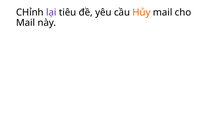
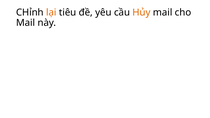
lại colour: purple -> orange (51, 12)
